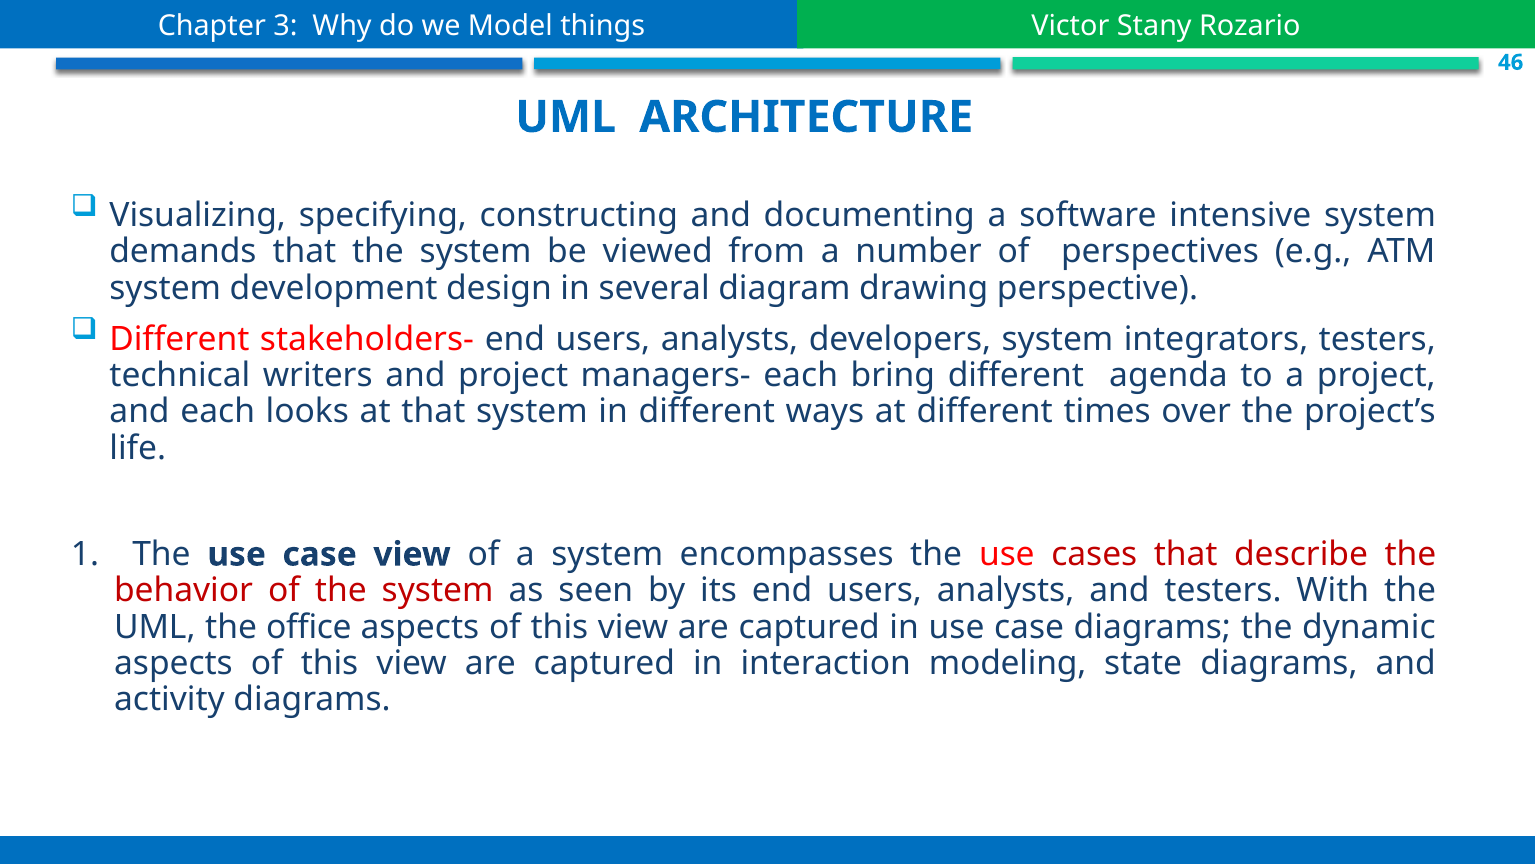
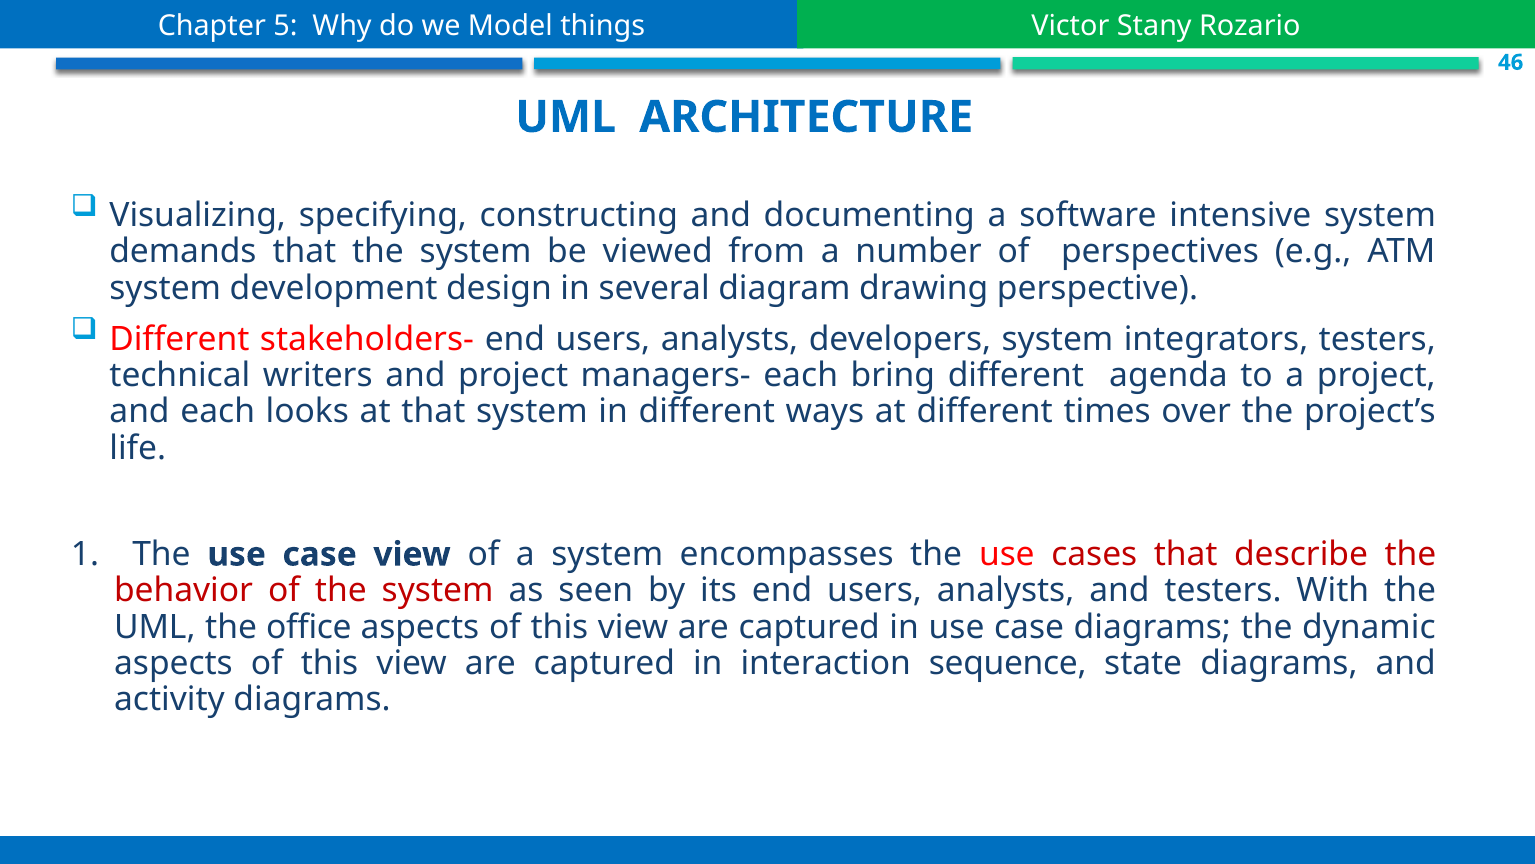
3: 3 -> 5 (285, 26)
modeling: modeling -> sequence (1008, 663)
